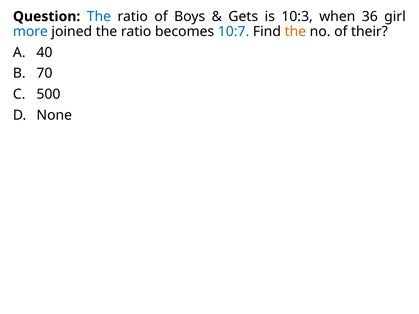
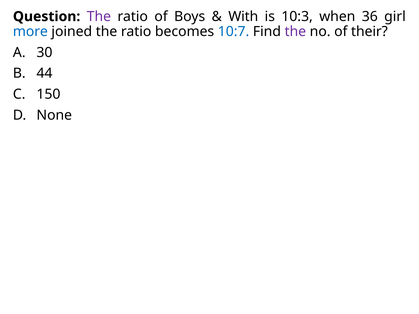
The colour: blue -> purple (99, 17)
Gets: Gets -> With (243, 17)
the colour: orange -> purple (295, 32)
40: 40 -> 30 (44, 53)
70: 70 -> 44 (44, 73)
500: 500 -> 150 (48, 94)
